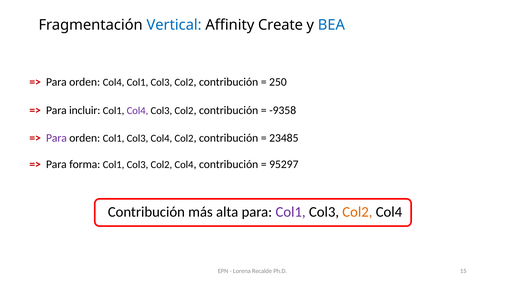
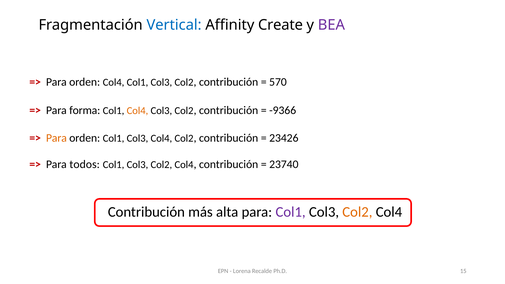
BEA colour: blue -> purple (331, 25)
250: 250 -> 570 (278, 82)
incluir: incluir -> forma (85, 110)
Col4 colour: purple -> orange (137, 111)
-9358: -9358 -> -9366 (283, 110)
Para colour: purple -> orange (56, 138)
23485: 23485 -> 23426 (284, 138)
forma: forma -> todos (85, 164)
95297: 95297 -> 23740 (284, 164)
